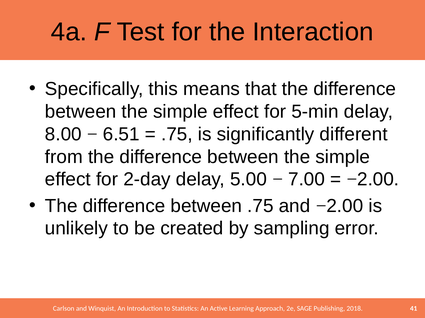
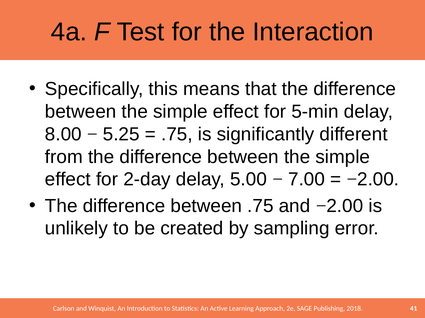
6.51: 6.51 -> 5.25 (121, 135)
